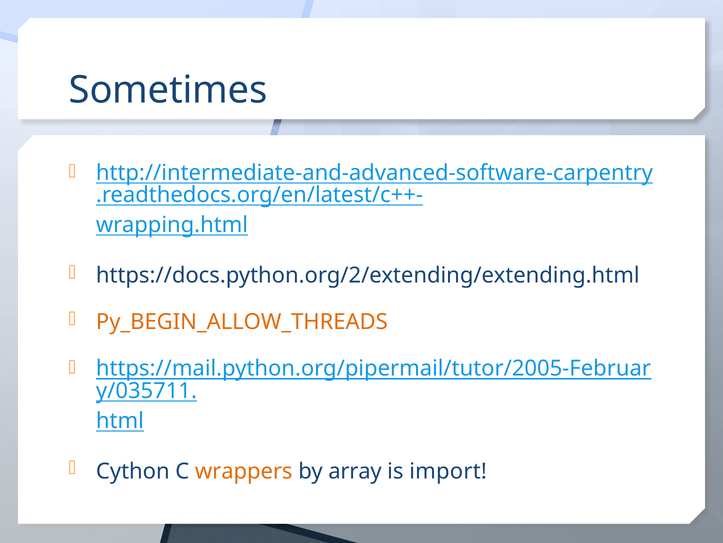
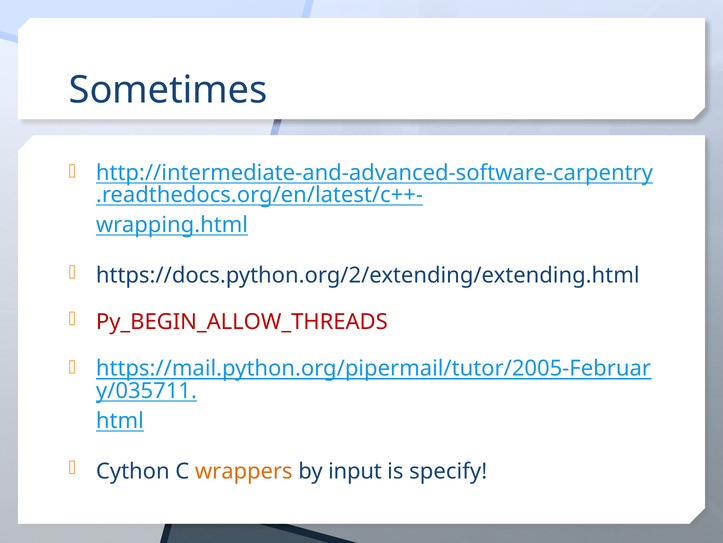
Py_BEGIN_ALLOW_THREADS colour: orange -> red (242, 322)
array: array -> input (355, 471)
import: import -> specify (448, 471)
